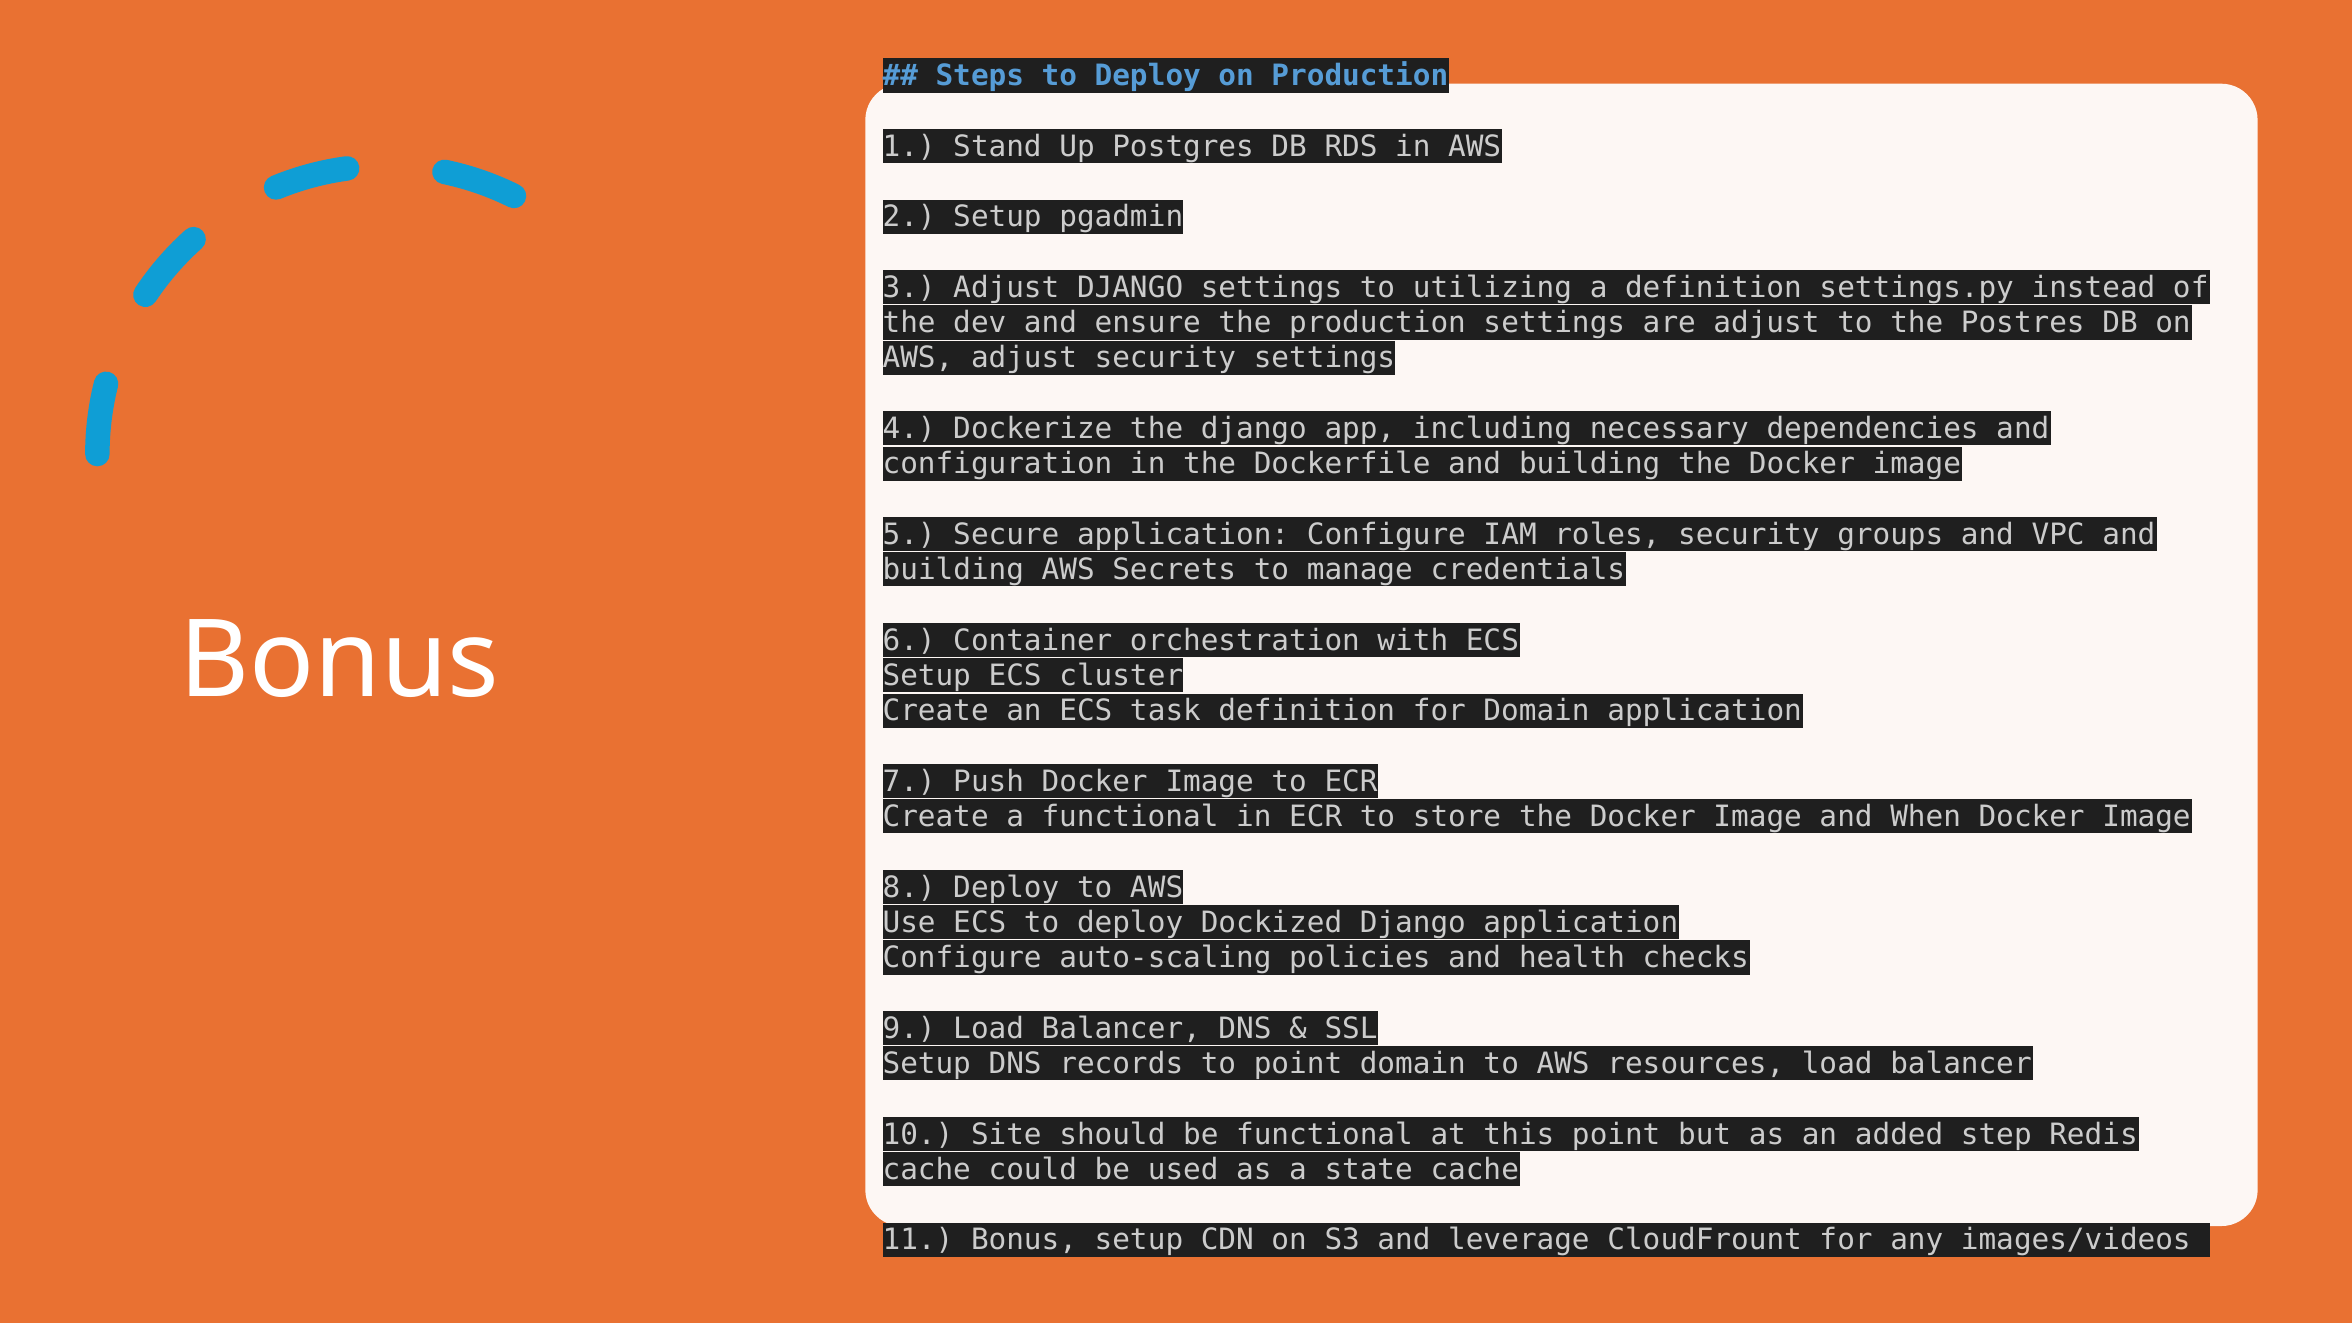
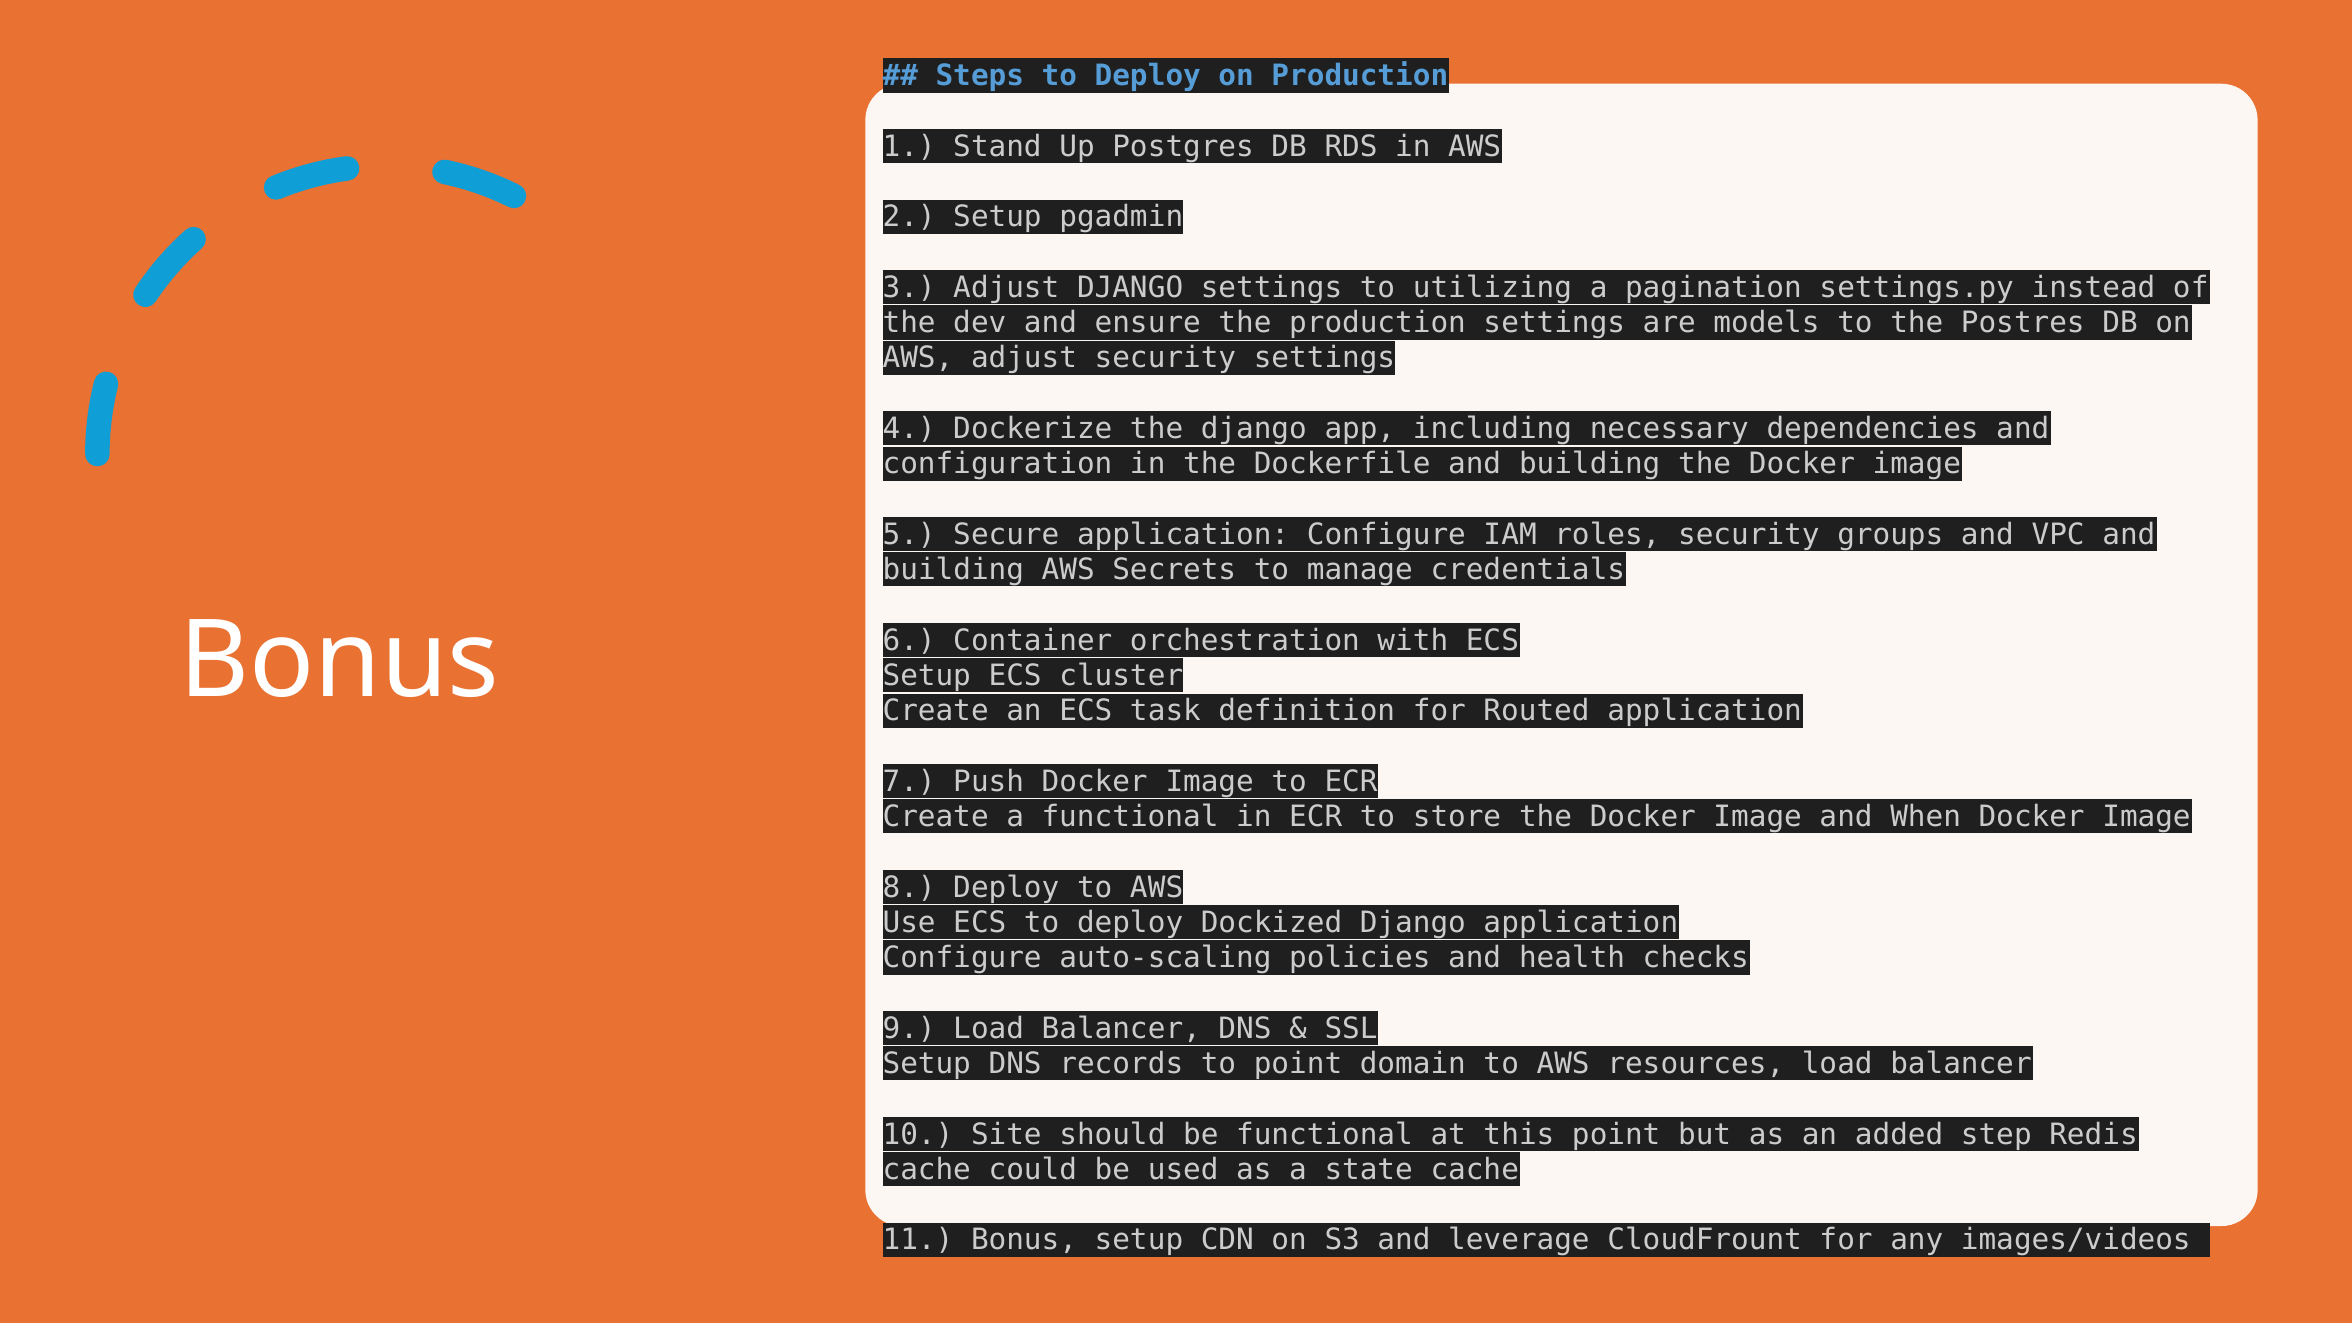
a definition: definition -> pagination (1713, 288)
are adjust: adjust -> models (1766, 323)
for Domain: Domain -> Routed (1537, 711)
